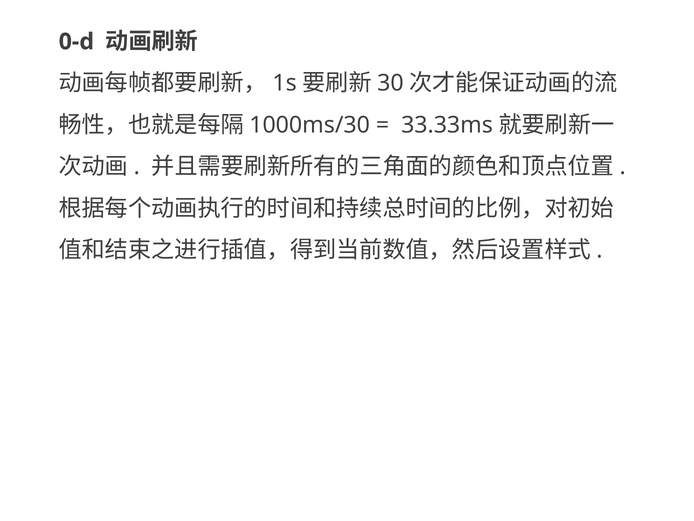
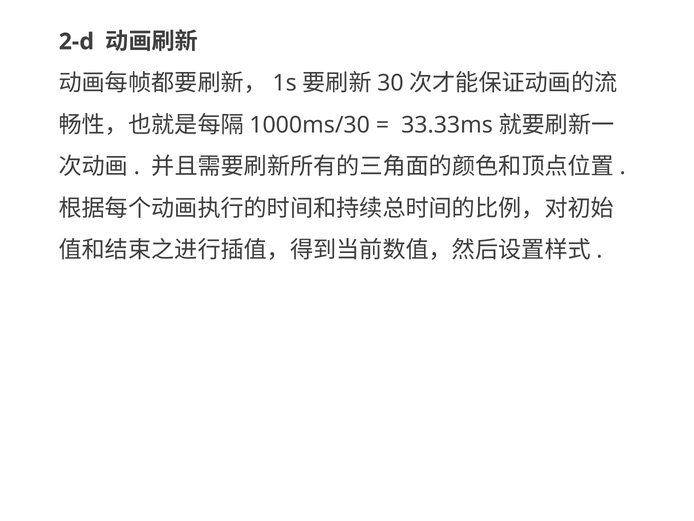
0-d: 0-d -> 2-d (76, 42)
